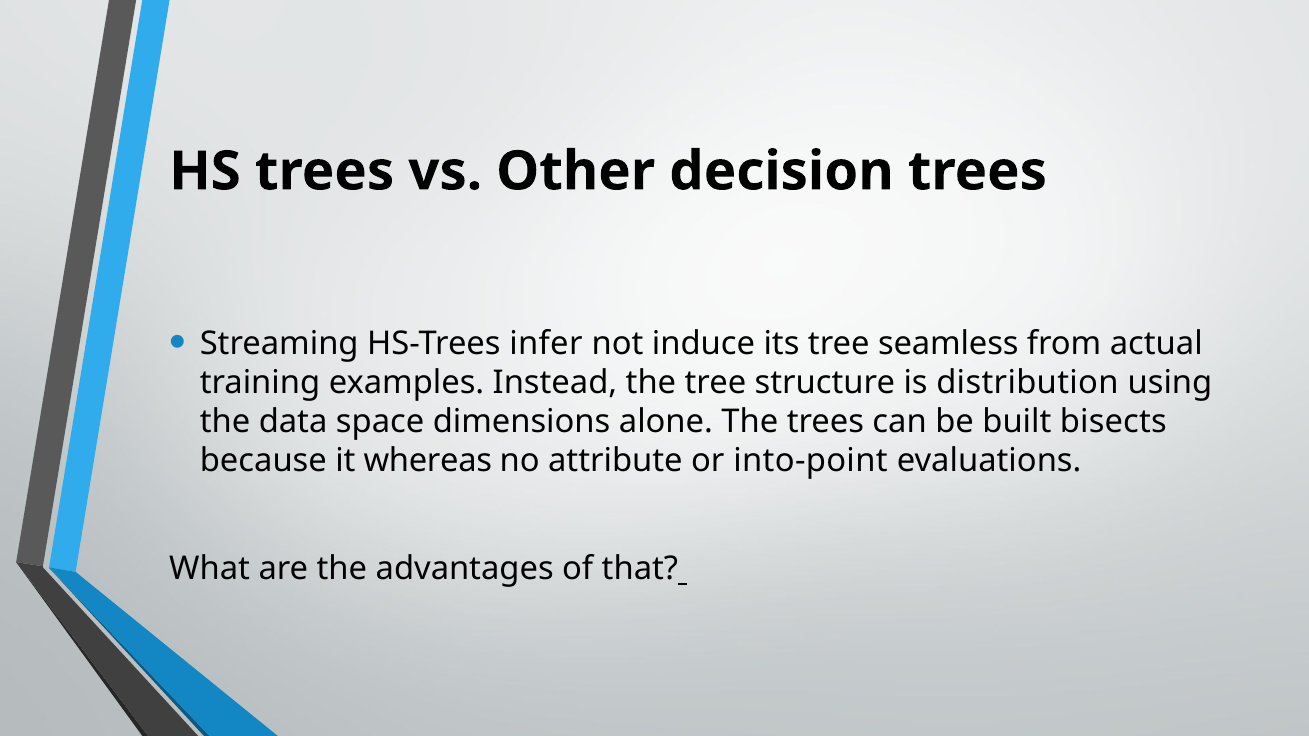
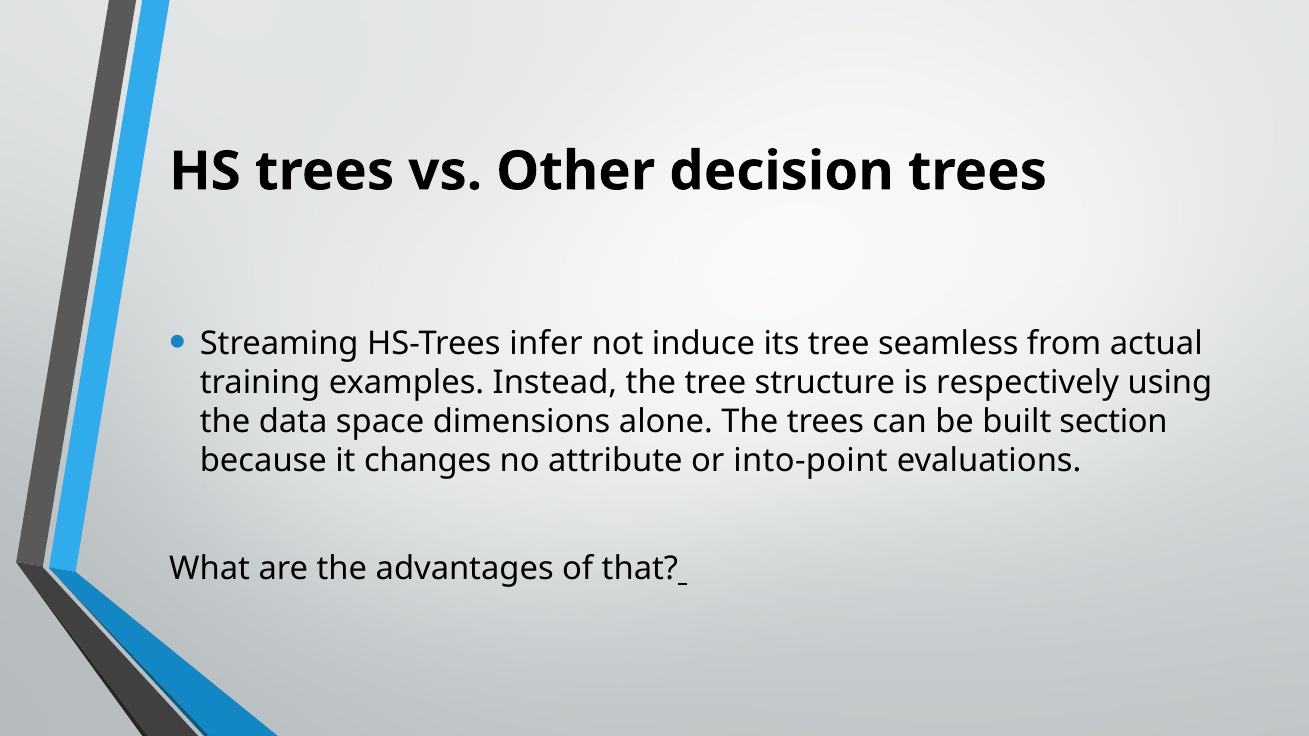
distribution: distribution -> respectively (1028, 383)
bisects: bisects -> section (1114, 422)
whereas: whereas -> changes (428, 461)
